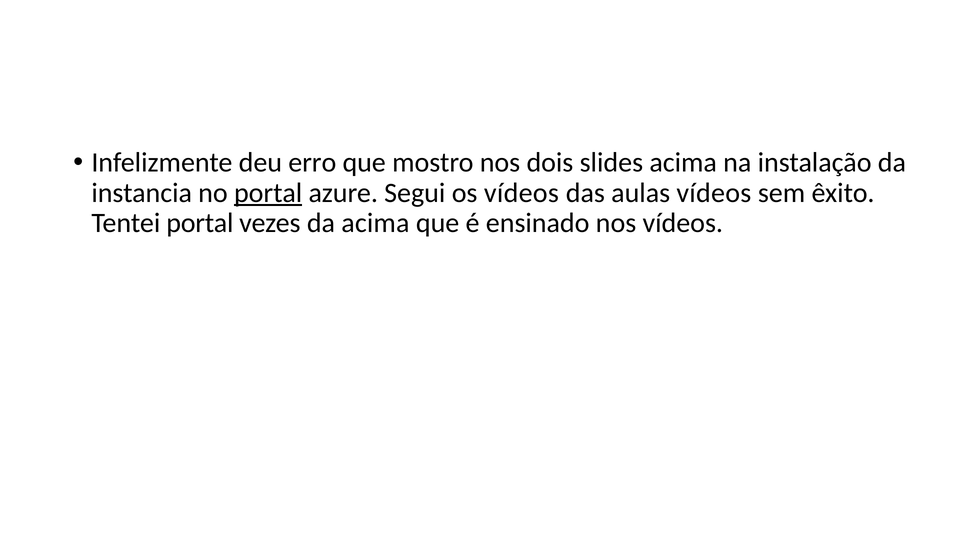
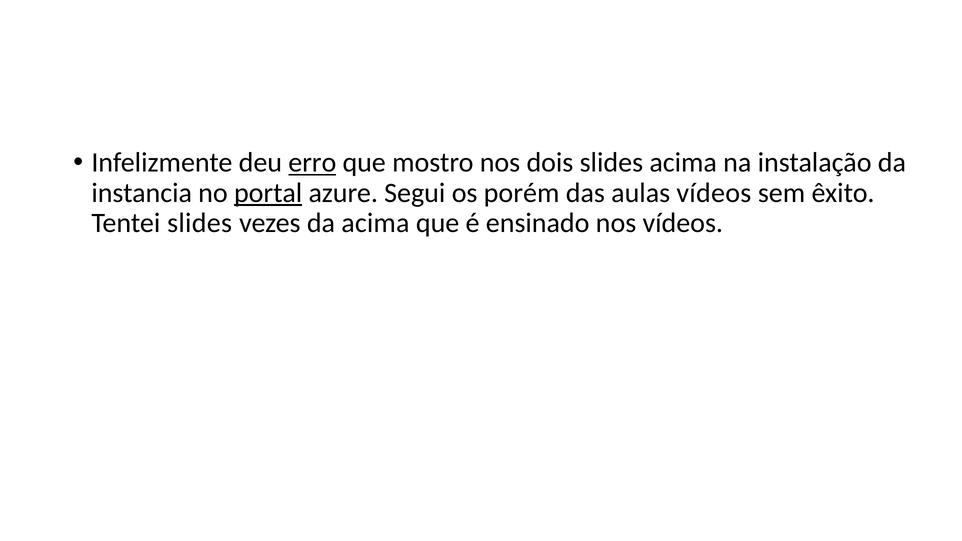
erro underline: none -> present (312, 163)
os vídeos: vídeos -> porém (522, 193)
Tentei portal: portal -> slides (200, 223)
